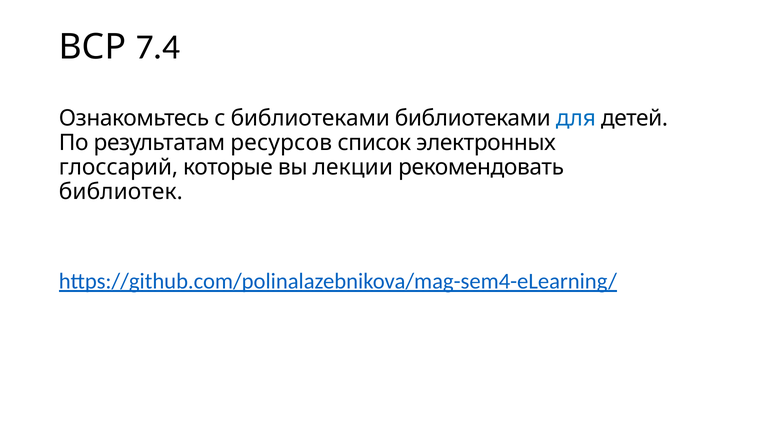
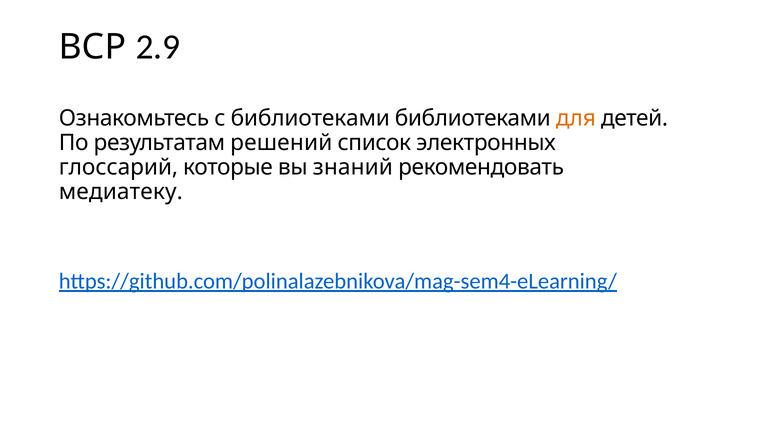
7.4: 7.4 -> 2.9 (158, 47)
для colour: blue -> orange (576, 118)
ресурсов: ресурсов -> решений (281, 143)
лекции: лекции -> знаний (353, 167)
библиотек: библиотек -> медиатеку (121, 192)
